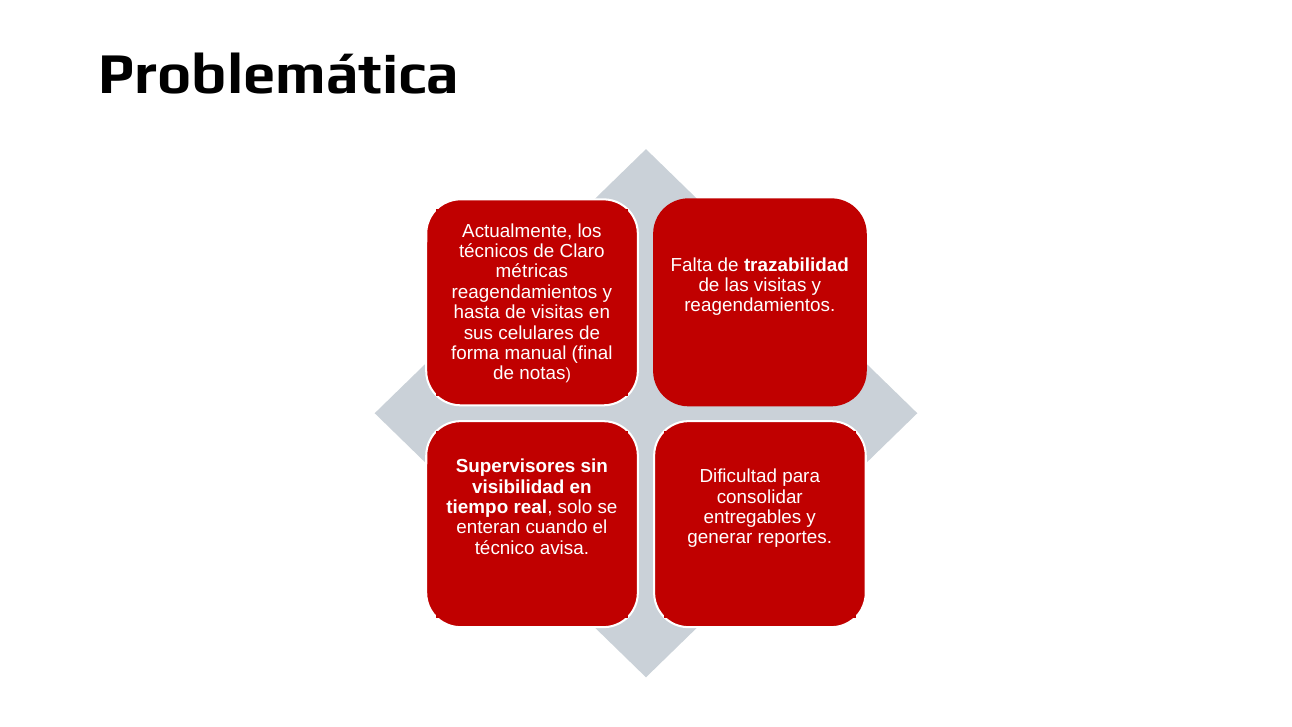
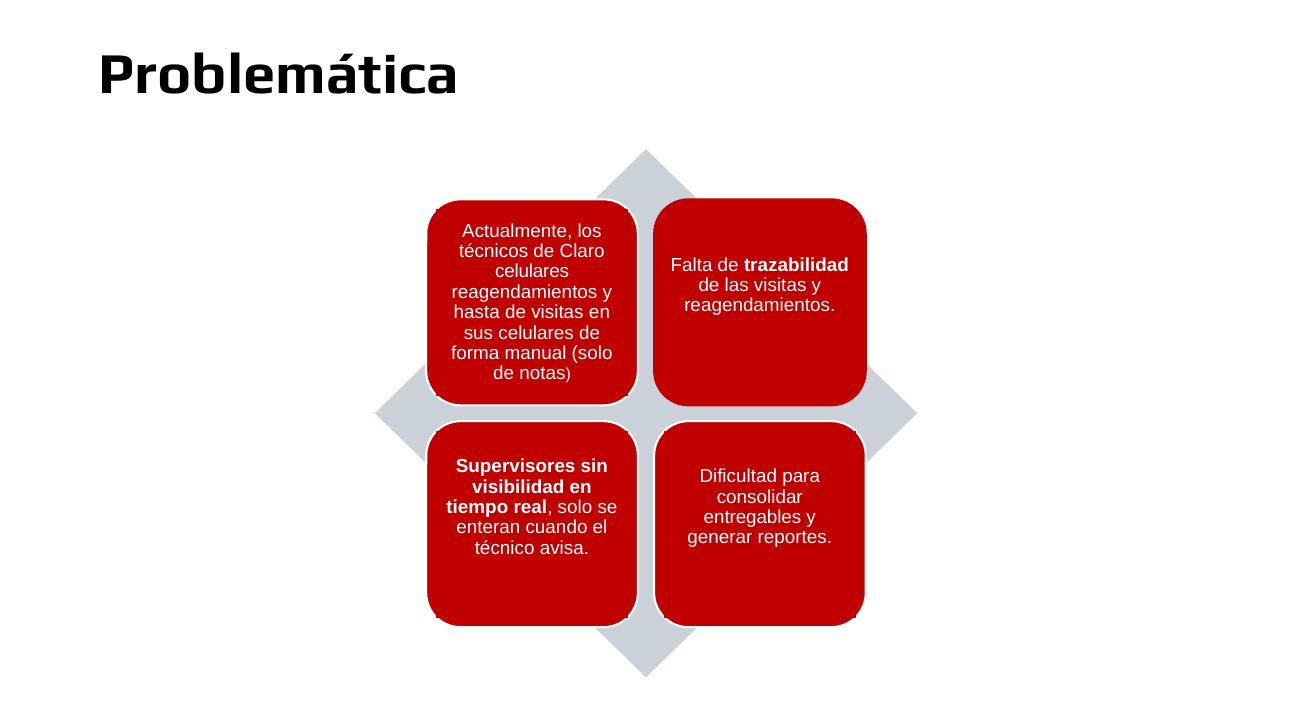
métricas: métricas -> celulares (532, 272)
manual final: final -> solo (592, 353)
